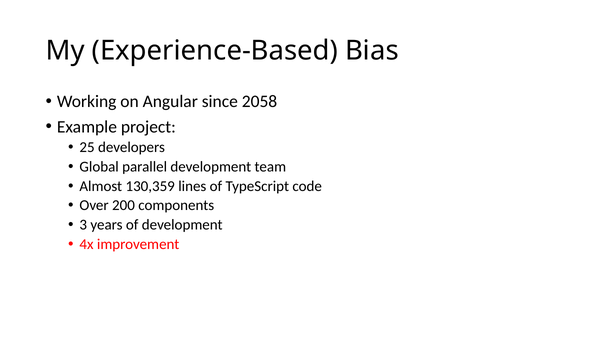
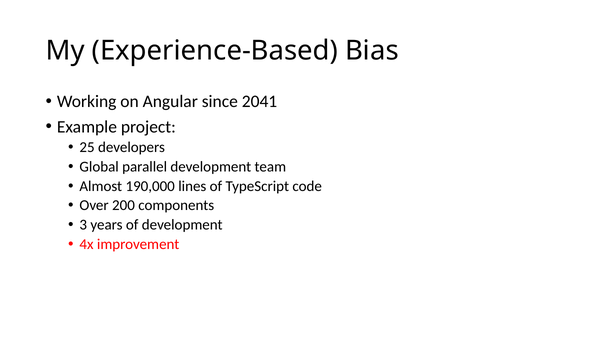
2058: 2058 -> 2041 (260, 101)
130,359: 130,359 -> 190,000 (150, 186)
